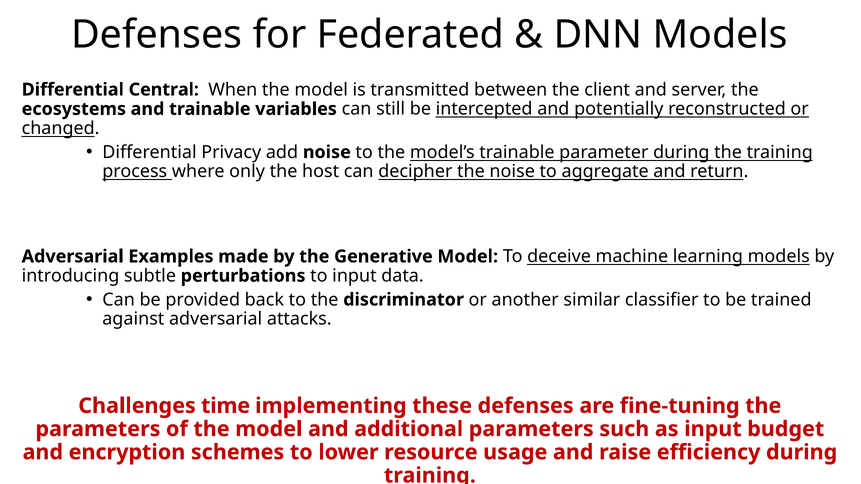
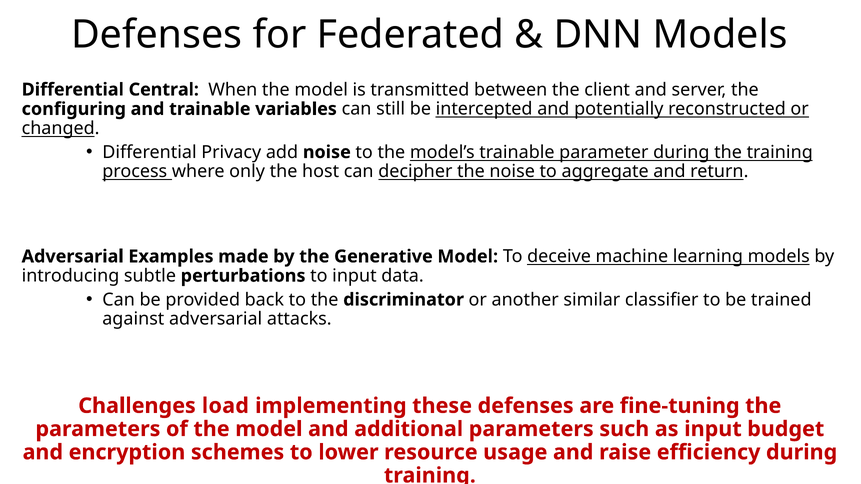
ecosystems: ecosystems -> configuring (74, 109)
time: time -> load (225, 406)
